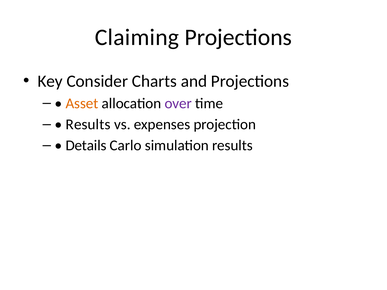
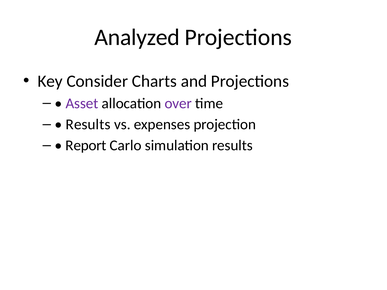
Claiming: Claiming -> Analyzed (137, 37)
Asset colour: orange -> purple (82, 103)
Details: Details -> Report (86, 146)
